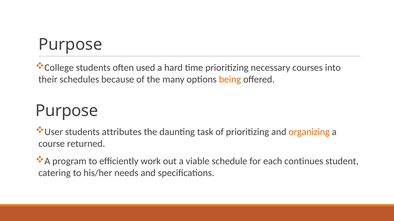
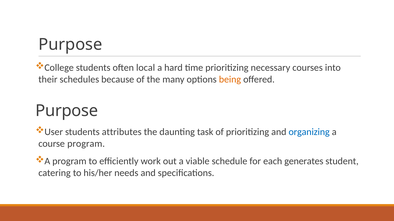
used: used -> local (146, 68)
organizing colour: orange -> blue (309, 132)
course returned: returned -> program (86, 144)
continues: continues -> generates (304, 162)
